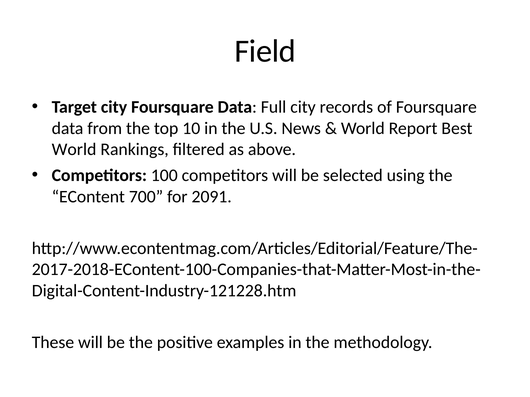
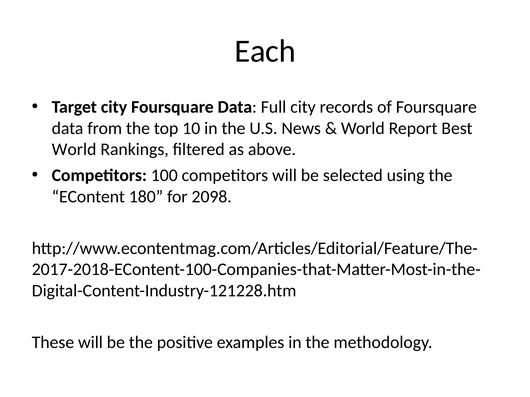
Field: Field -> Each (265, 51)
700: 700 -> 180 (146, 197)
2091: 2091 -> 2098 (212, 197)
